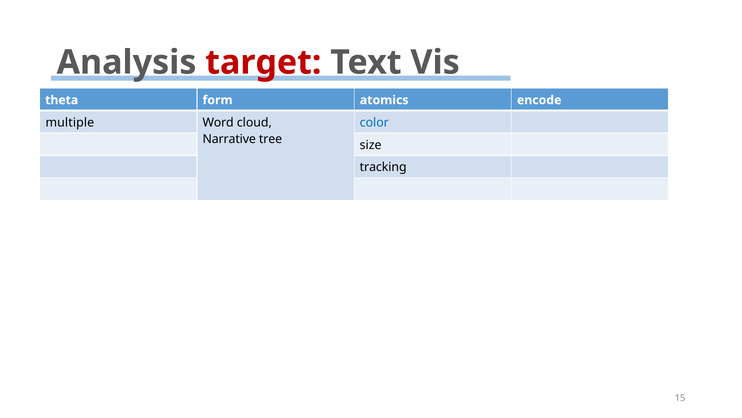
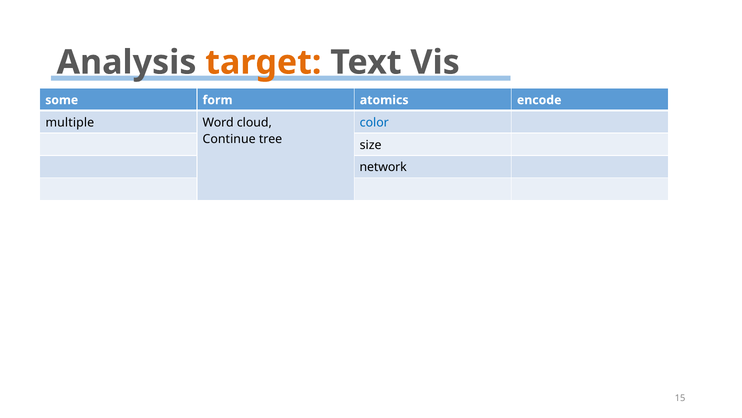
target colour: red -> orange (263, 62)
theta: theta -> some (62, 100)
Narrative: Narrative -> Continue (229, 139)
tracking: tracking -> network (383, 167)
